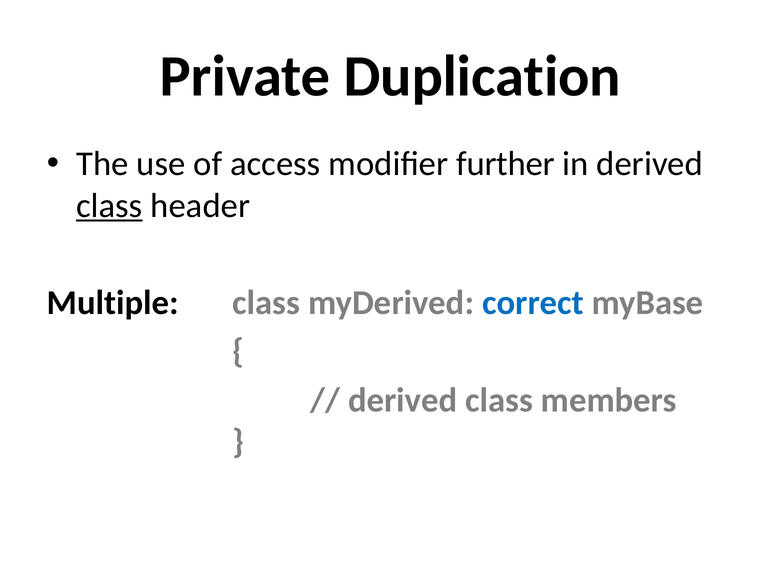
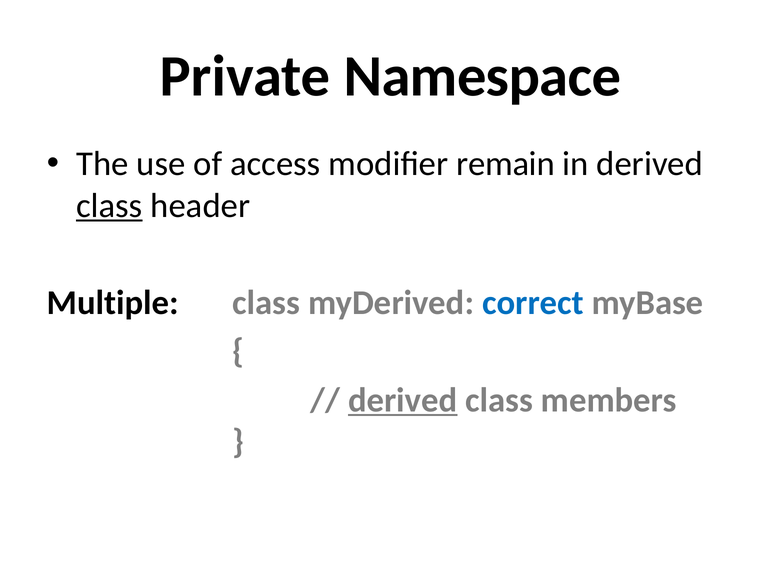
Duplication: Duplication -> Namespace (482, 76)
further: further -> remain (506, 164)
derived underline: none -> present (403, 400)
